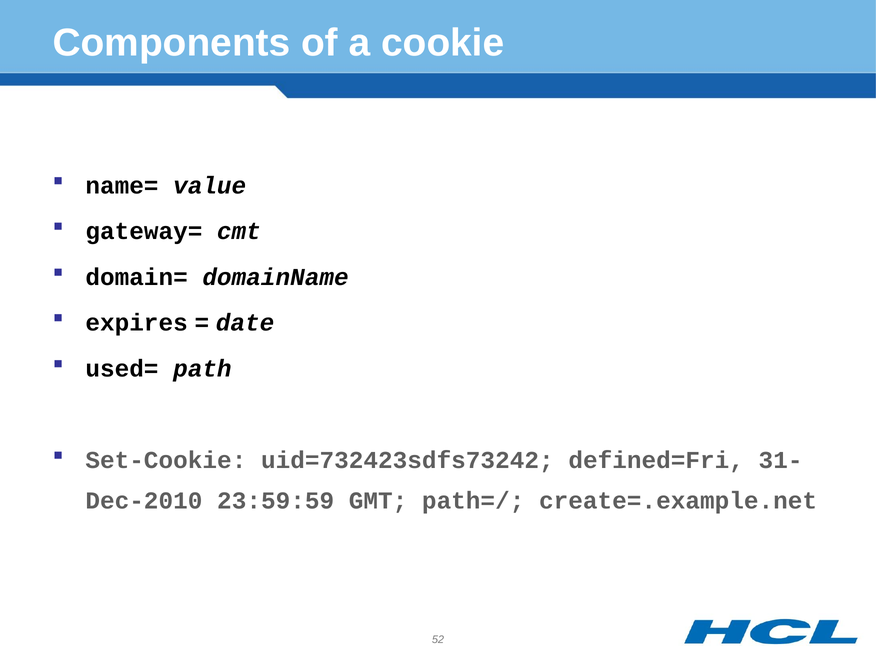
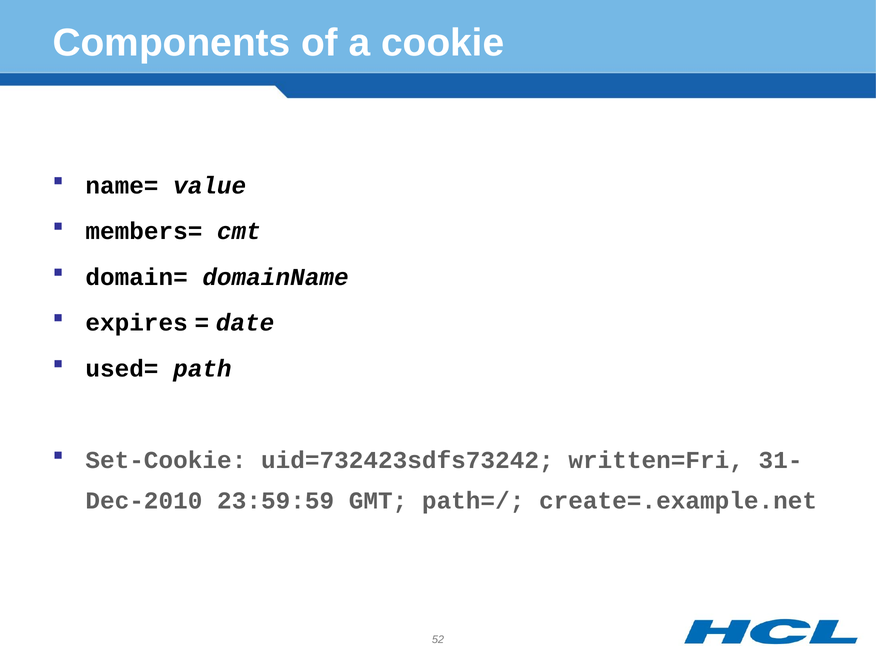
gateway=: gateway= -> members= (144, 231)
defined=Fri: defined=Fri -> written=Fri (656, 460)
